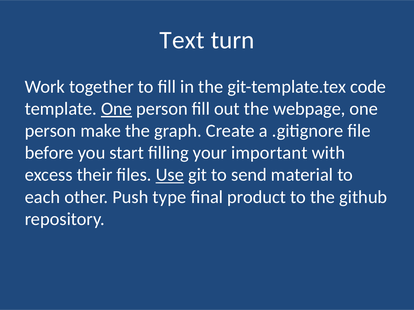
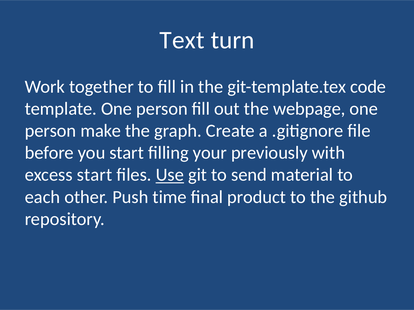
One underline: present -> none (117, 109)
important: important -> previously (269, 153)
excess their: their -> start (95, 175)
type: type -> time (170, 197)
